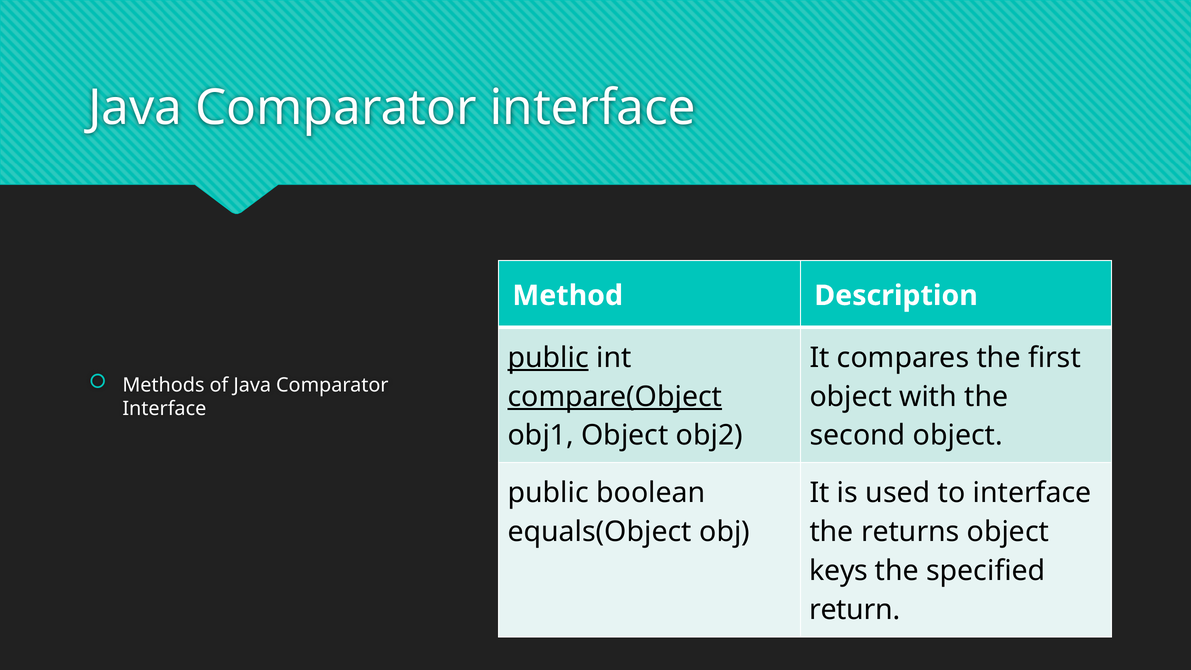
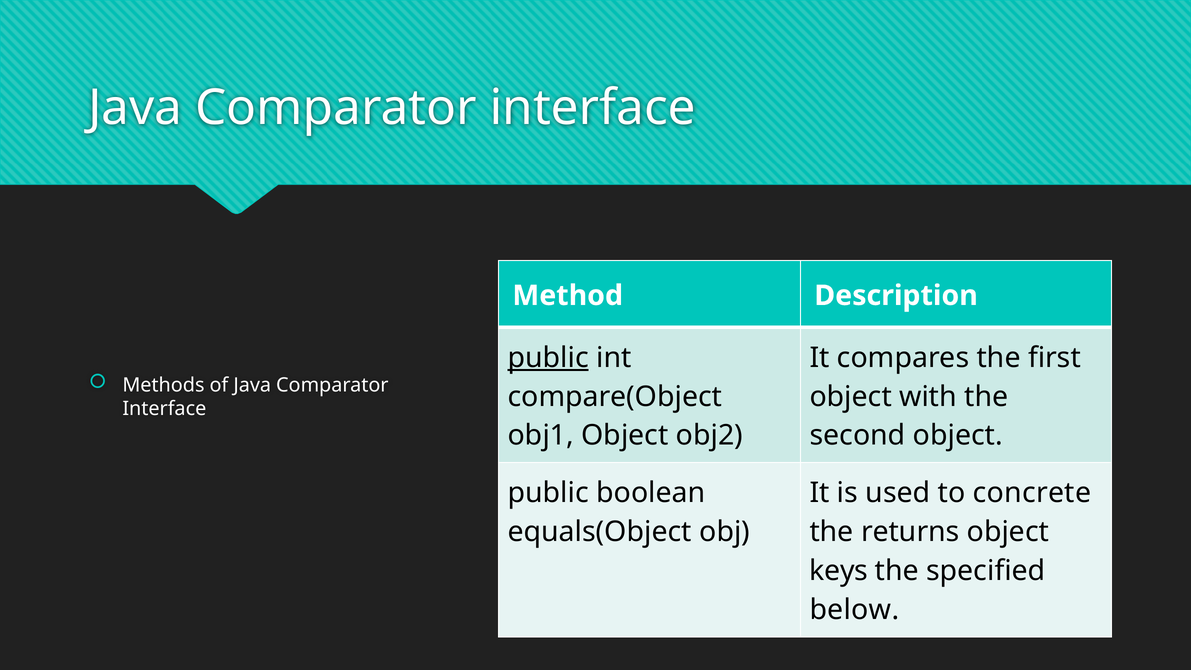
compare(Object underline: present -> none (615, 397)
to interface: interface -> concrete (1032, 493)
return: return -> below (854, 610)
